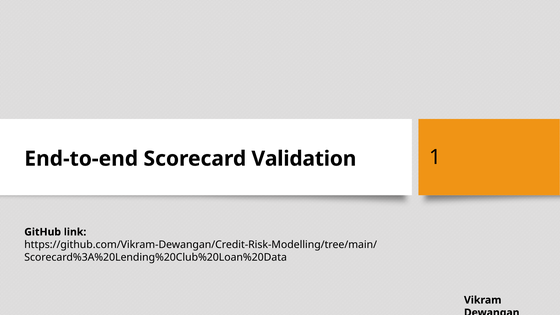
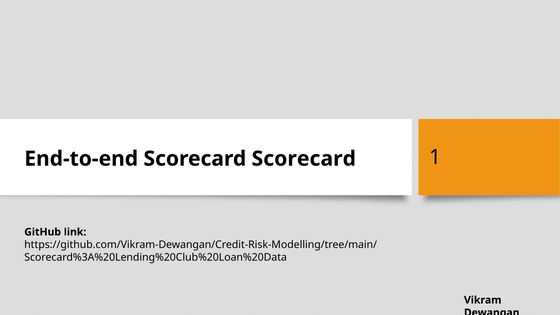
Scorecard Validation: Validation -> Scorecard (304, 159)
